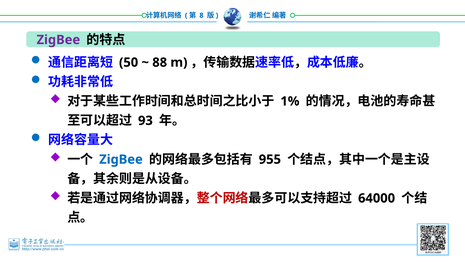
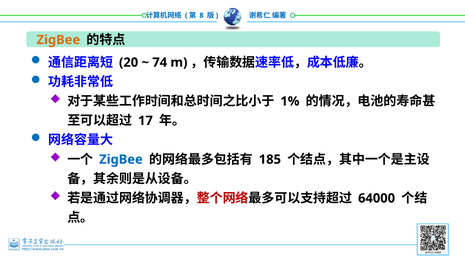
ZigBee colour: purple -> orange (58, 40)
50: 50 -> 20 (129, 62)
88: 88 -> 74 (160, 62)
93: 93 -> 17 (145, 120)
955: 955 -> 185 (270, 159)
